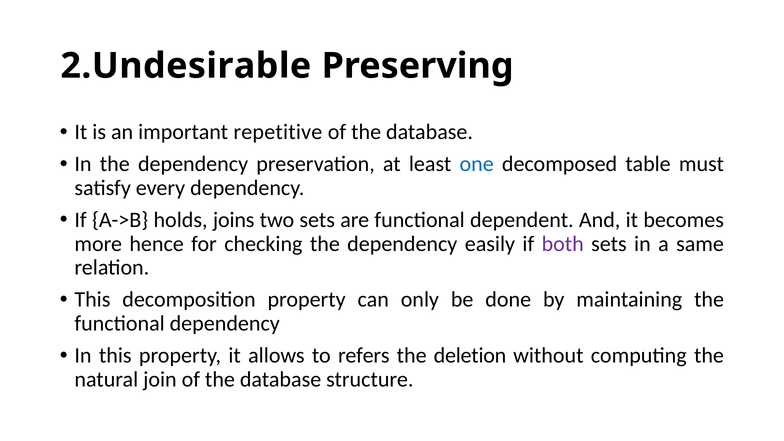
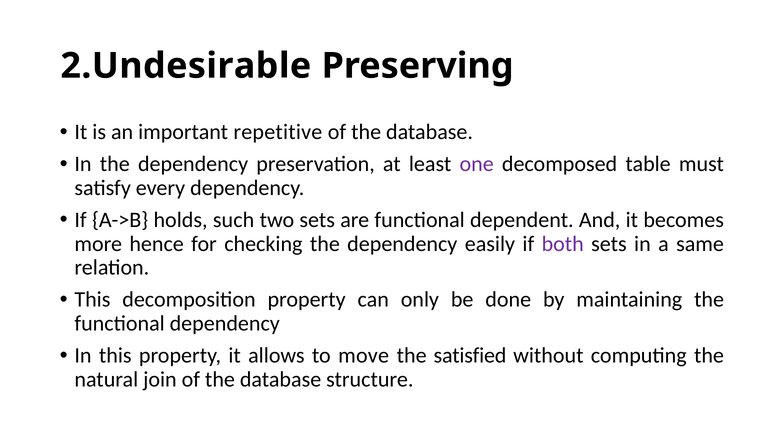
one colour: blue -> purple (477, 164)
joins: joins -> such (234, 220)
refers: refers -> move (364, 356)
deletion: deletion -> satisfied (470, 356)
